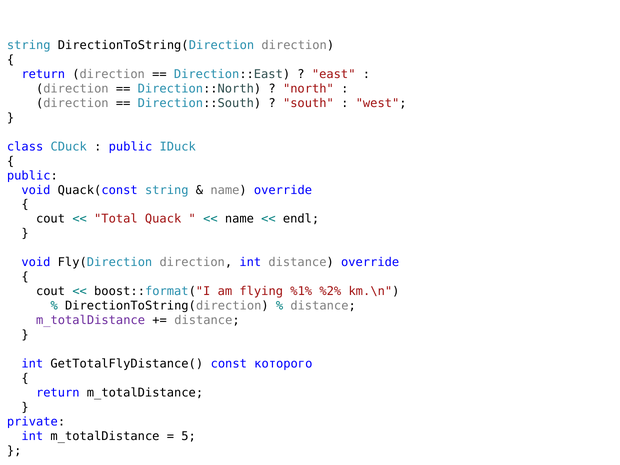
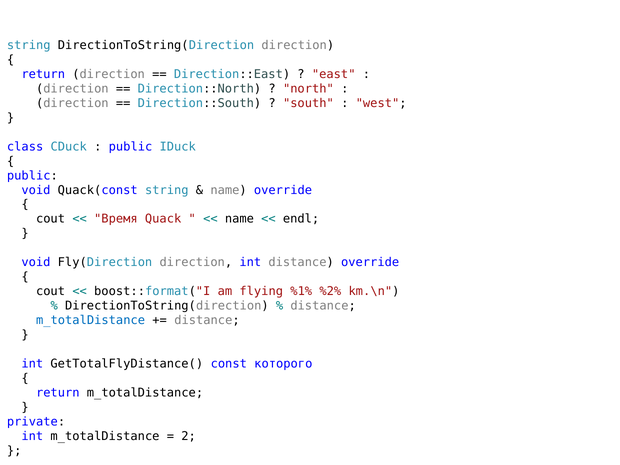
Total: Total -> Время (116, 219)
m_totalDistance colour: purple -> blue (91, 320)
5: 5 -> 2 (189, 436)
